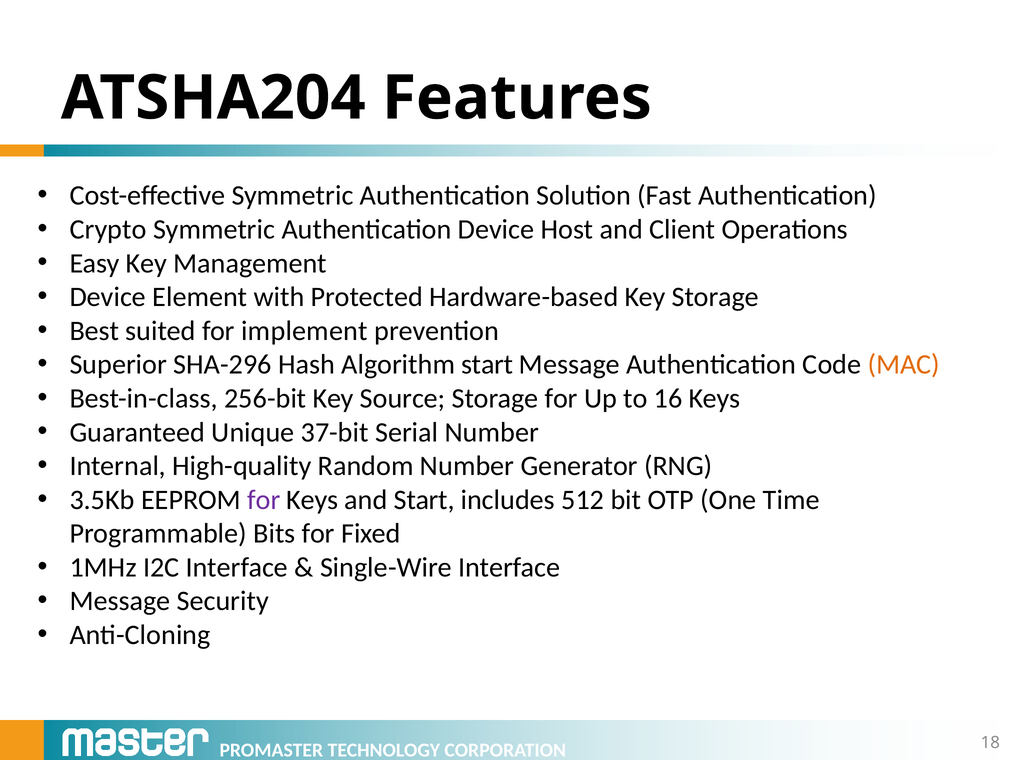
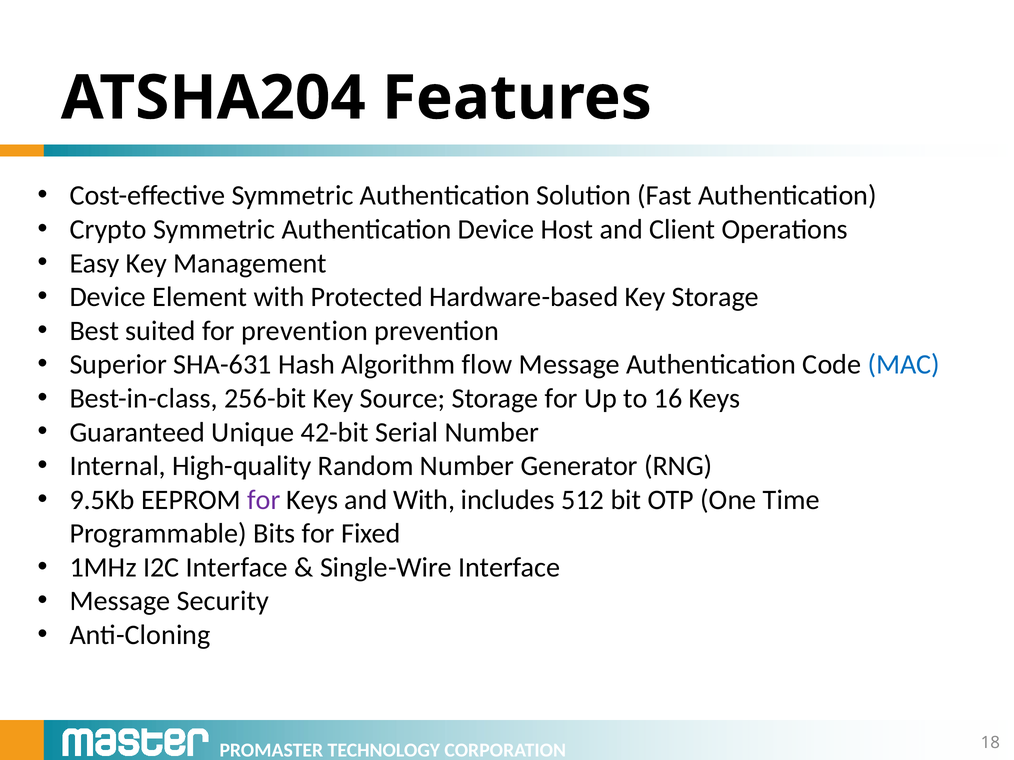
for implement: implement -> prevention (305, 331)
SHA-296: SHA-296 -> SHA-631 (223, 365)
Algorithm start: start -> flow (487, 365)
MAC colour: orange -> blue (904, 365)
37-bit: 37-bit -> 42-bit (335, 433)
3.5Kb: 3.5Kb -> 9.5Kb (102, 500)
and Start: Start -> With (424, 500)
